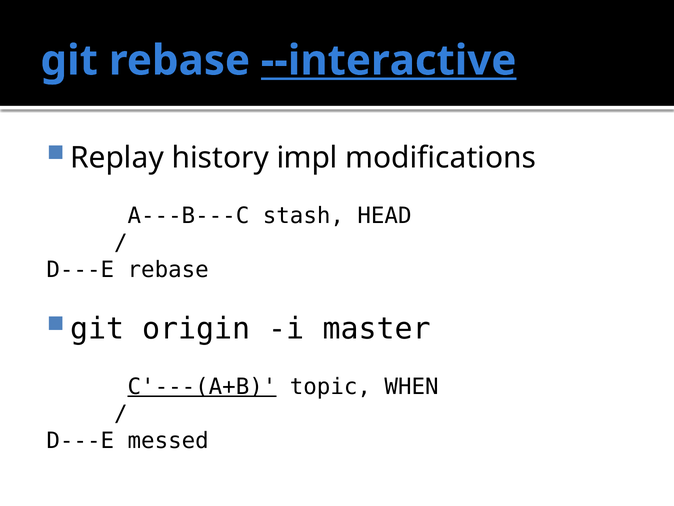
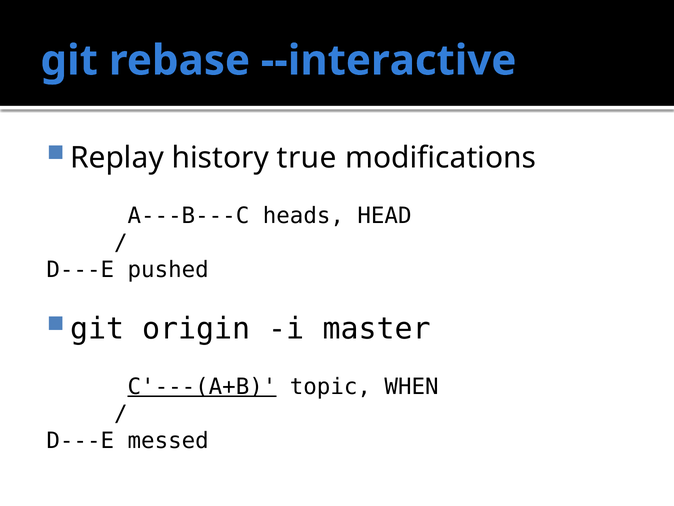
--interactive underline: present -> none (389, 61)
impl: impl -> true (307, 158)
stash: stash -> heads (303, 216)
D---E rebase: rebase -> pushed (168, 270)
